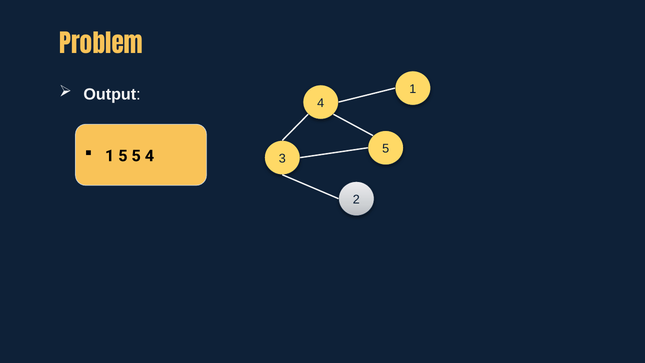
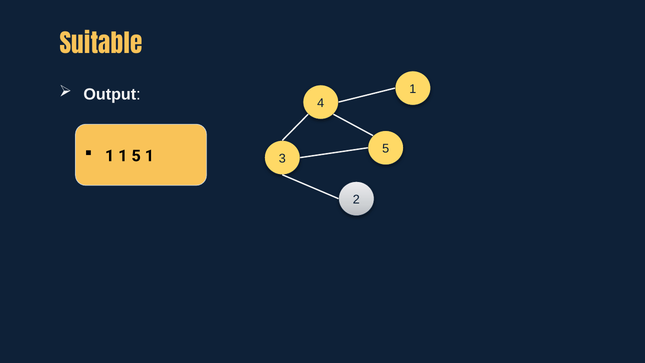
Problem: Problem -> Suitable (101, 45)
5: 5 -> 1 (123, 156)
5 4: 4 -> 1 (149, 156)
